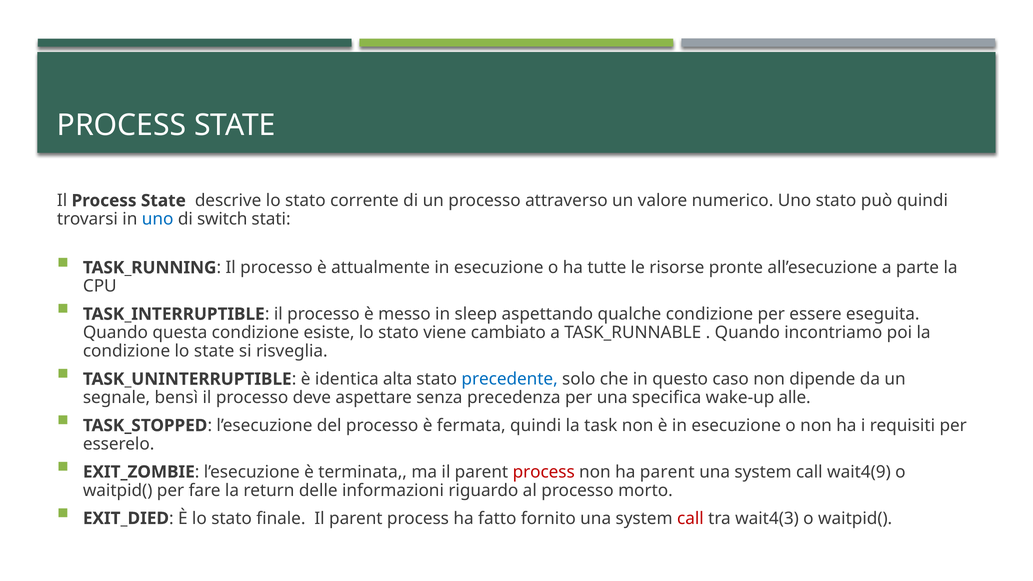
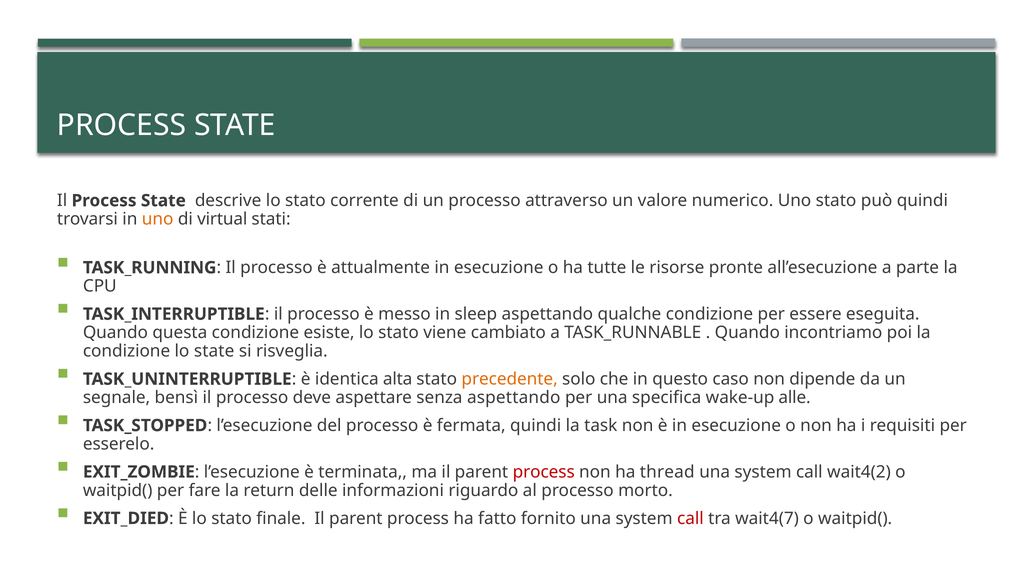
uno colour: blue -> orange (158, 219)
switch: switch -> virtual (222, 219)
precedente colour: blue -> orange (510, 379)
senza precedenza: precedenza -> aspettando (514, 398)
ha parent: parent -> thread (667, 472)
wait4(9: wait4(9 -> wait4(2 (859, 472)
wait4(3: wait4(3 -> wait4(7 (767, 518)
